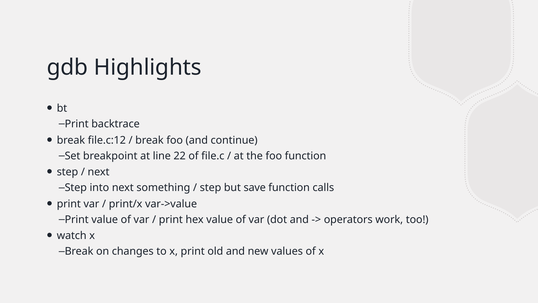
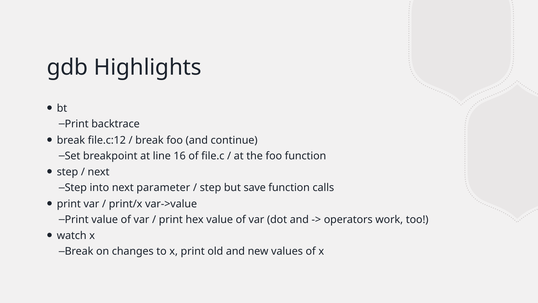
22: 22 -> 16 (180, 156)
something: something -> parameter (163, 187)
